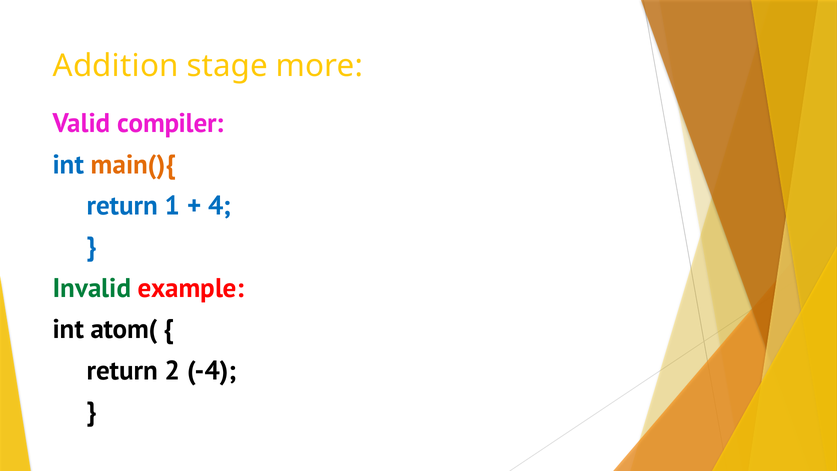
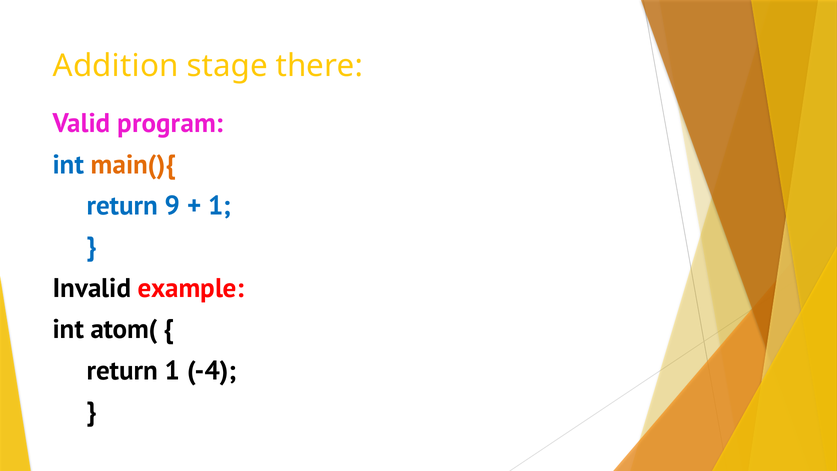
more: more -> there (319, 66)
compiler: compiler -> program (170, 123)
1: 1 -> 9 (173, 206)
4: 4 -> 1 (220, 206)
Invalid colour: green -> black (92, 288)
return 2: 2 -> 1 (173, 370)
